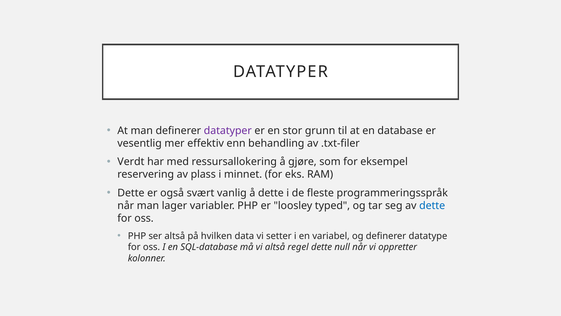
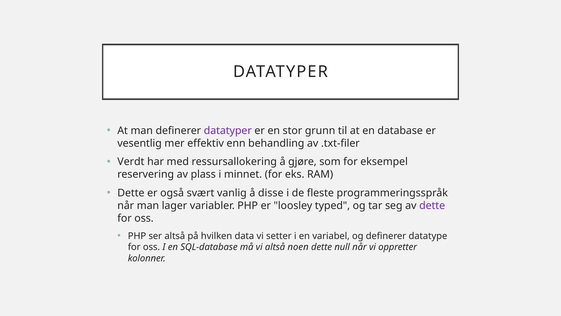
å dette: dette -> disse (271, 193)
dette colour: blue -> purple (432, 205)
regel: regel -> noen (298, 247)
